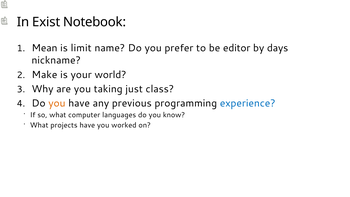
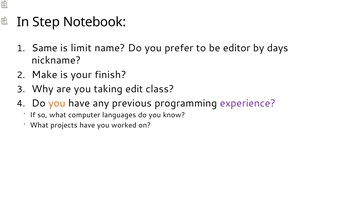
Exist: Exist -> Step (46, 22)
Mean: Mean -> Same (45, 48)
world: world -> finish (110, 75)
just: just -> edit (134, 89)
experience colour: blue -> purple (248, 103)
